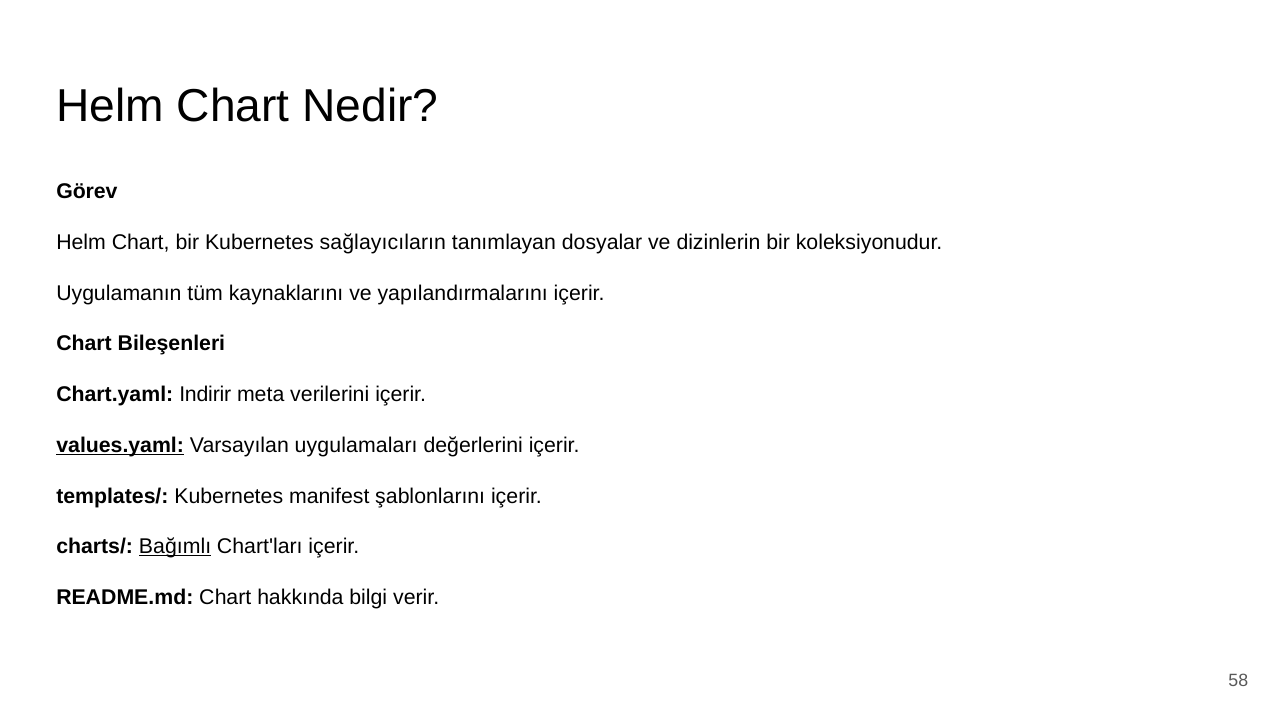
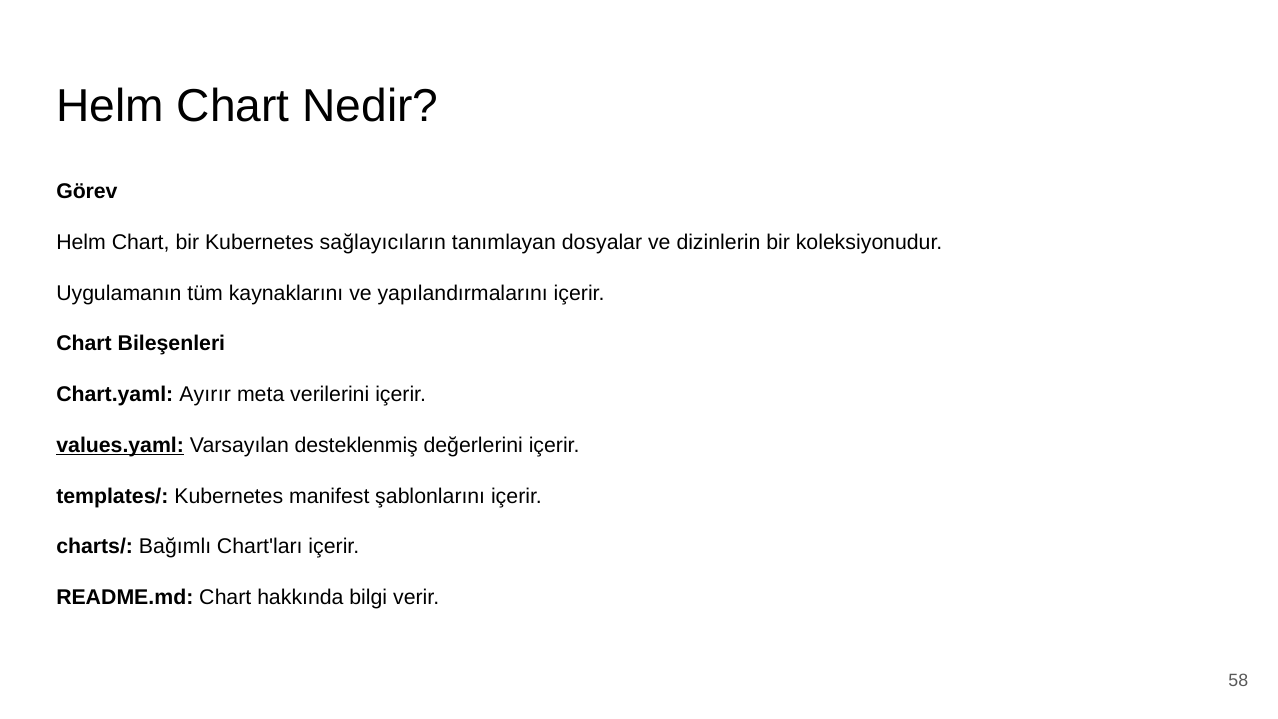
Indirir: Indirir -> Ayırır (205, 395)
uygulamaları: uygulamaları -> desteklenmiş (356, 445)
Bağımlı underline: present -> none (175, 547)
